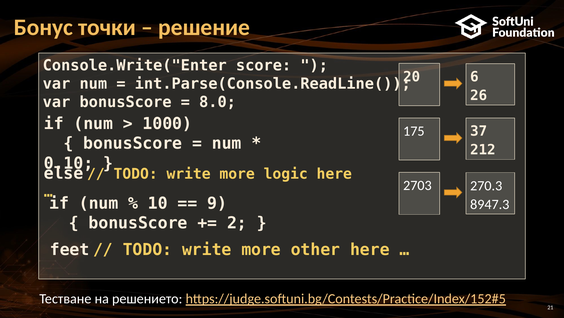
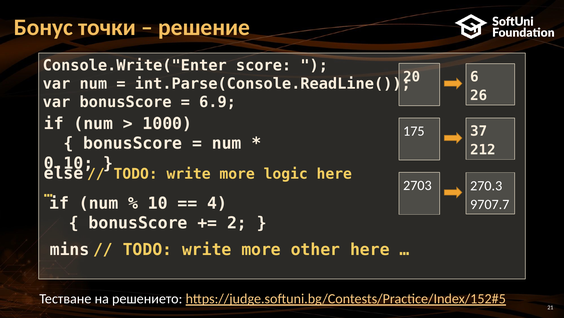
8.0: 8.0 -> 6.9 (218, 102)
9: 9 -> 4 (217, 203)
8947.3: 8947.3 -> 9707.7 (490, 204)
feet: feet -> mins (70, 249)
